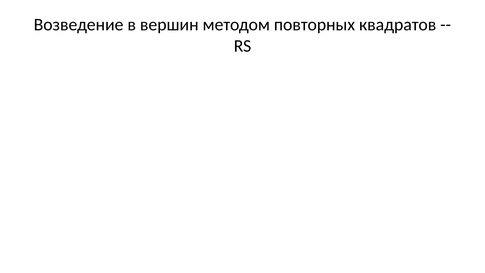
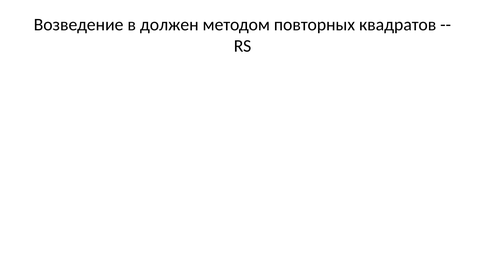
вершин: вершин -> должен (169, 25)
